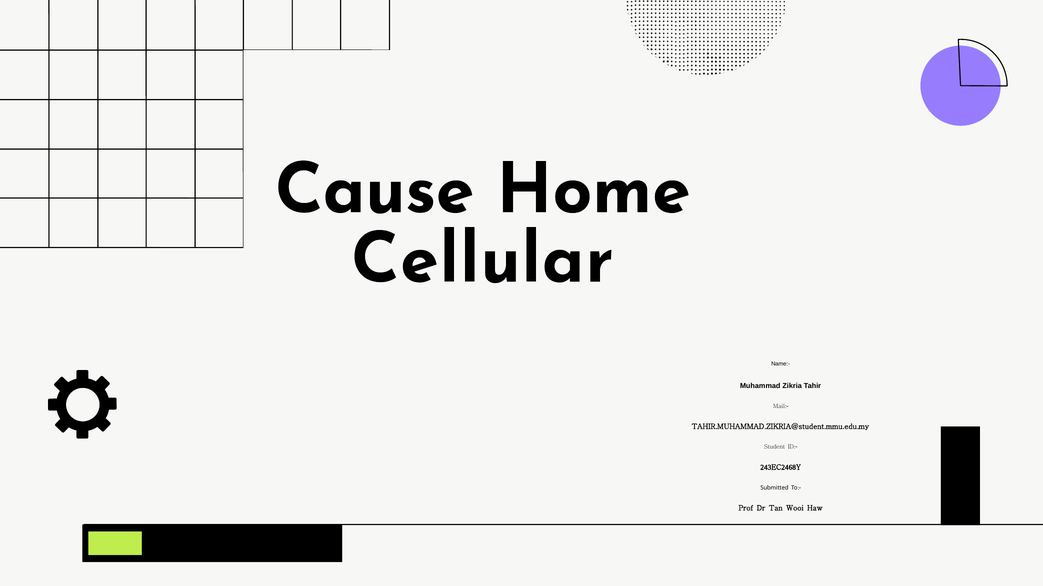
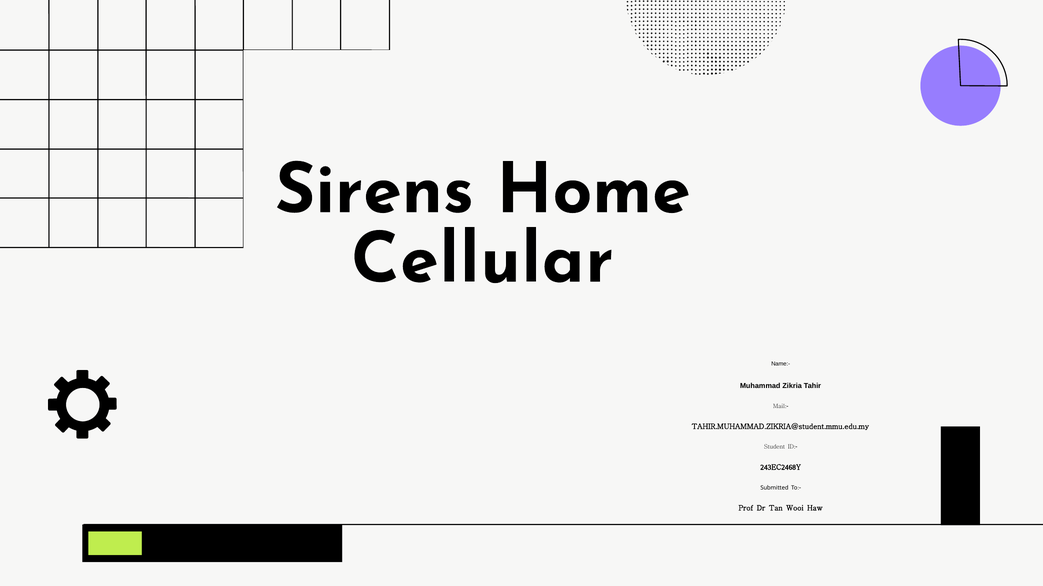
Cause: Cause -> Sirens (374, 190)
